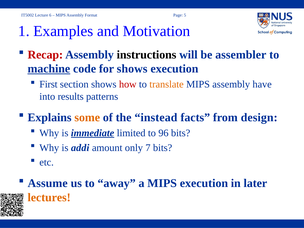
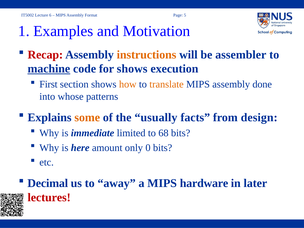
instructions colour: black -> orange (147, 55)
how colour: red -> orange (128, 84)
have: have -> done (262, 84)
results: results -> whose (71, 97)
instead: instead -> usually (156, 117)
immediate underline: present -> none (93, 133)
96: 96 -> 68 (163, 133)
addi: addi -> here (80, 148)
7: 7 -> 0 (148, 148)
Assume: Assume -> Decimal (48, 183)
MIPS execution: execution -> hardware (204, 183)
lectures colour: orange -> red (49, 197)
